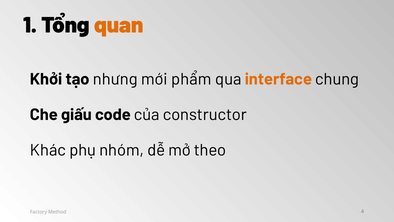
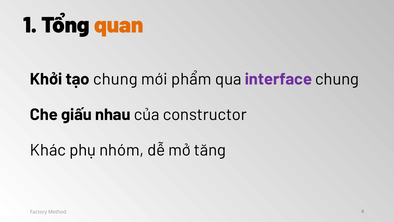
tạo nhưng: nhưng -> chung (115, 79)
interface colour: orange -> purple (278, 79)
code: code -> nhau (113, 115)
theo: theo -> tăng (210, 150)
